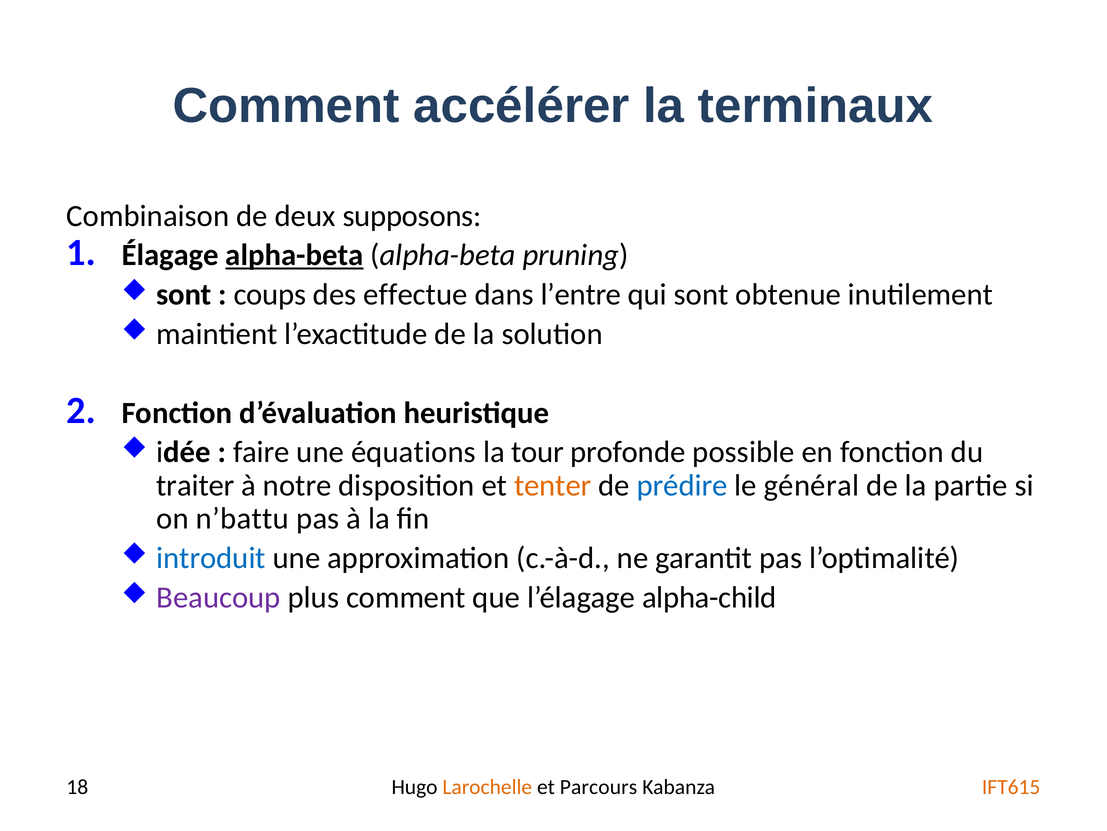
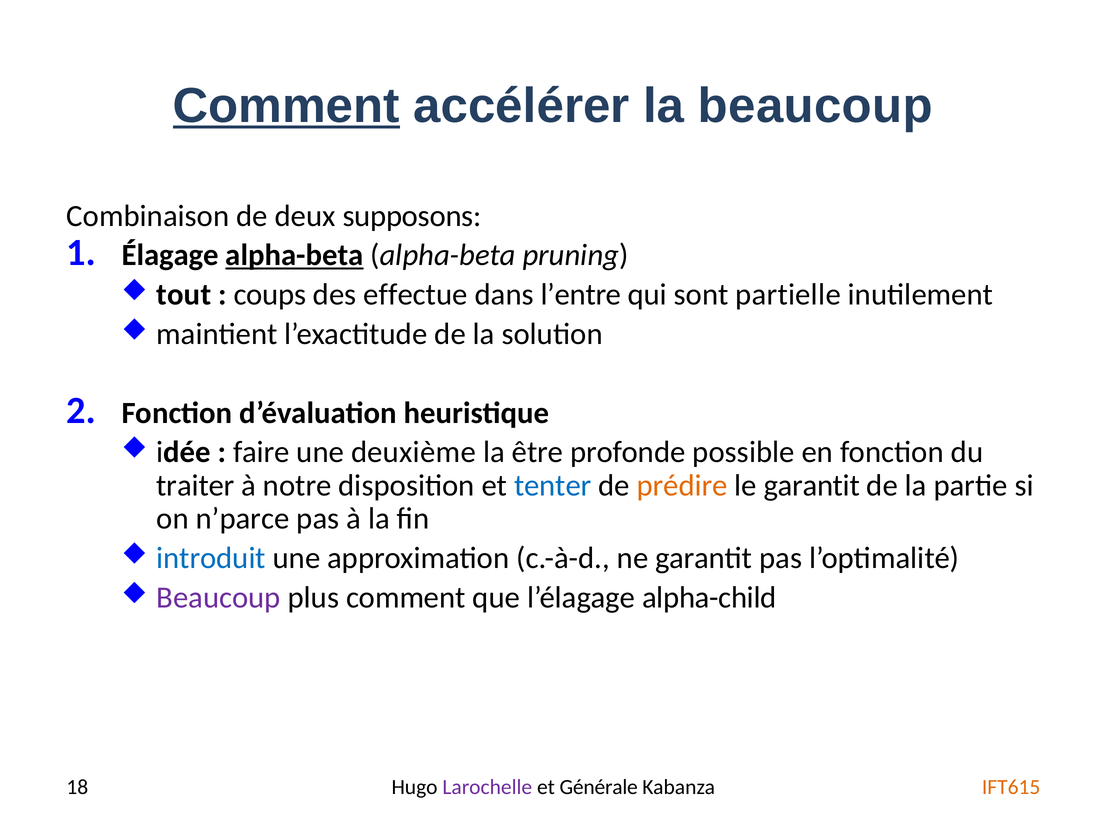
Comment underline: none -> present (286, 106)
la terminaux: terminaux -> beaucoup (815, 106)
sont: sont -> tout (184, 294)
obtenue: obtenue -> partielle (788, 294)
équations: équations -> deuxième (413, 452)
tour: tour -> être (538, 452)
tenter colour: orange -> blue (553, 485)
prédire colour: blue -> orange (682, 485)
le général: général -> garantit (812, 485)
n’battu: n’battu -> n’parce (243, 518)
Larochelle colour: orange -> purple (487, 786)
Parcours: Parcours -> Générale (599, 786)
